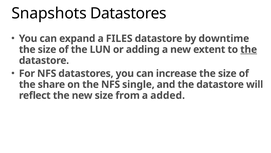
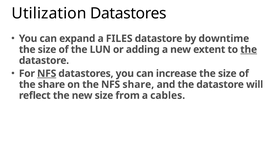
Snapshots: Snapshots -> Utilization (49, 13)
NFS underline: none -> present (47, 73)
NFS single: single -> share (138, 84)
added: added -> cables (168, 95)
